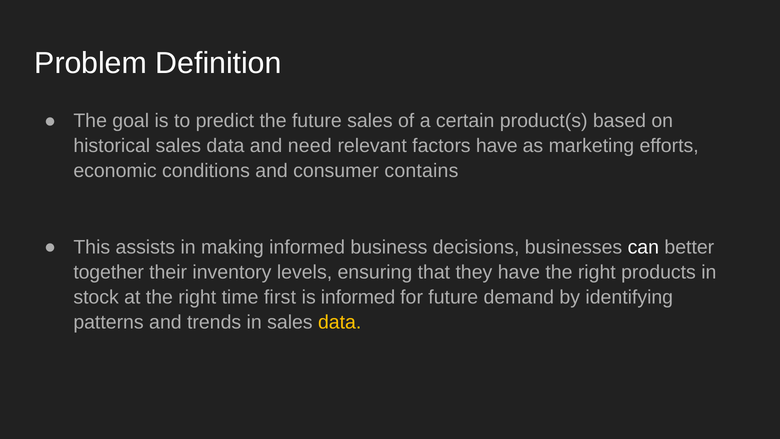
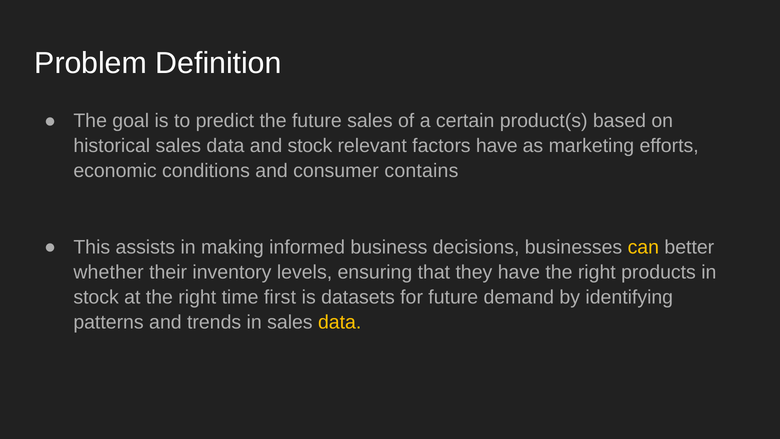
and need: need -> stock (310, 146)
can colour: white -> yellow (643, 247)
together: together -> whether (109, 272)
is informed: informed -> datasets (358, 297)
